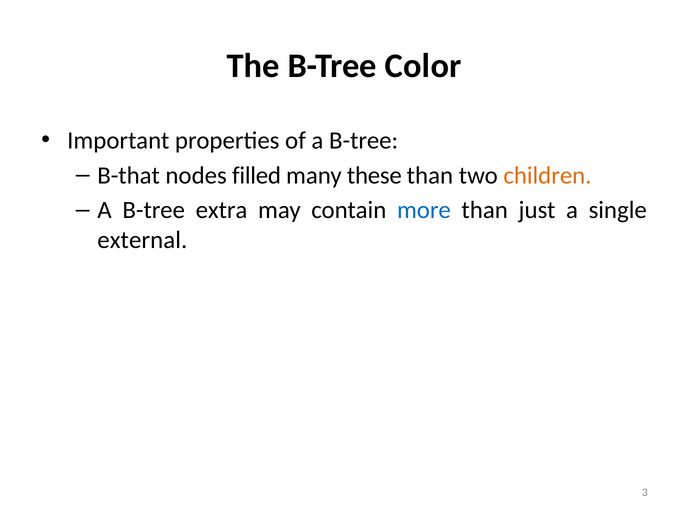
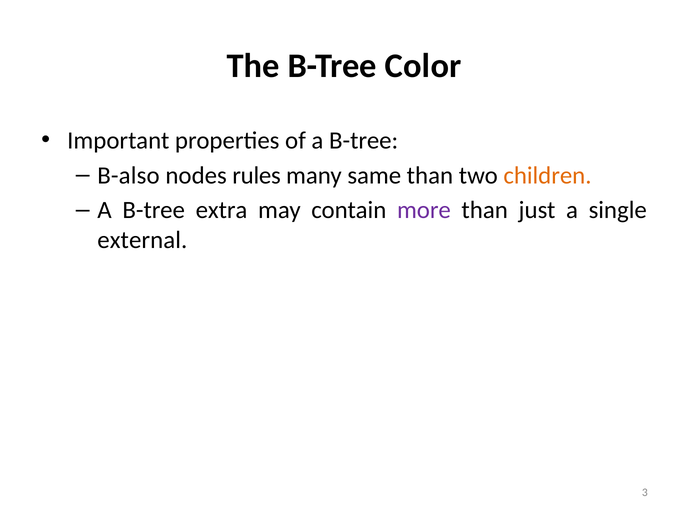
B-that: B-that -> B-also (128, 176)
filled: filled -> rules (257, 176)
these: these -> same (374, 176)
more colour: blue -> purple (424, 211)
